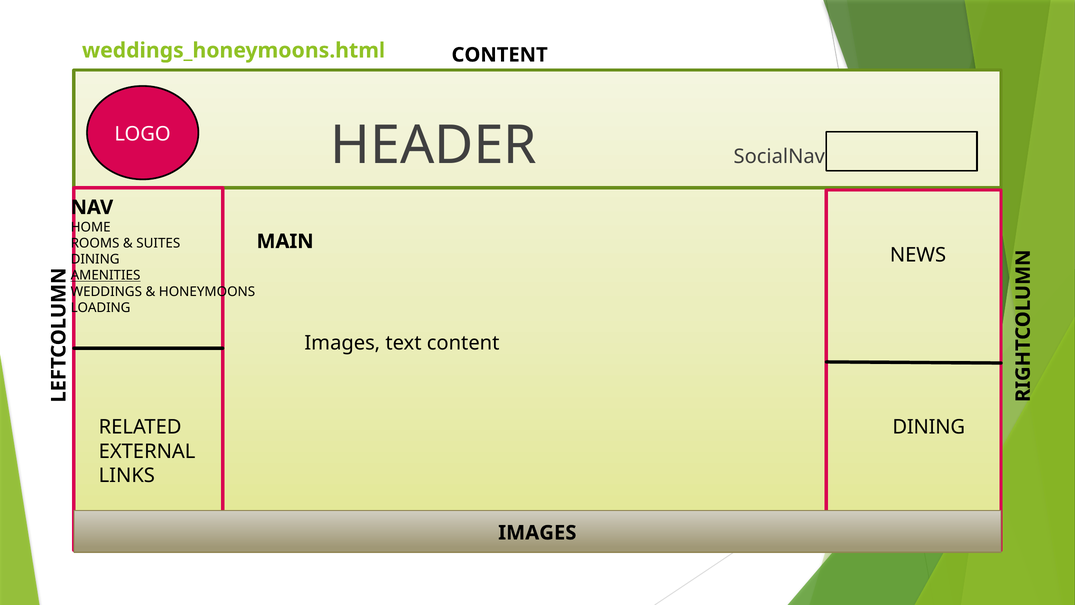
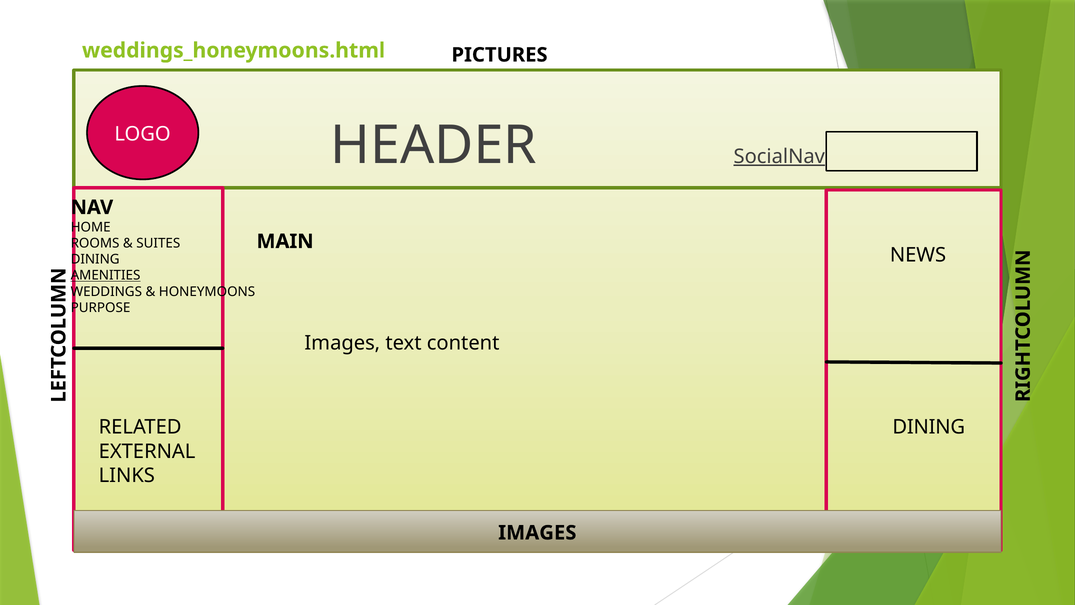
CONTENT: CONTENT -> PICTURES (500, 55)
SocialNav underline: none -> present (779, 157)
LOADING: LOADING -> PURPOSE (101, 308)
